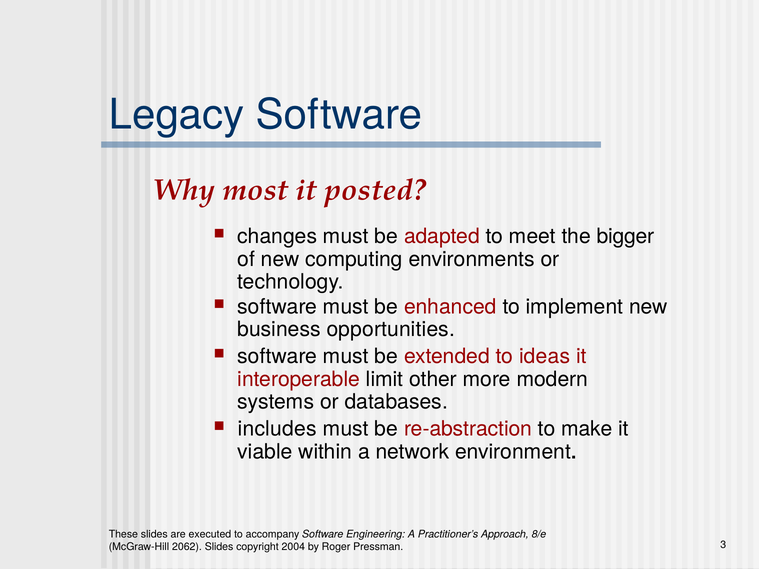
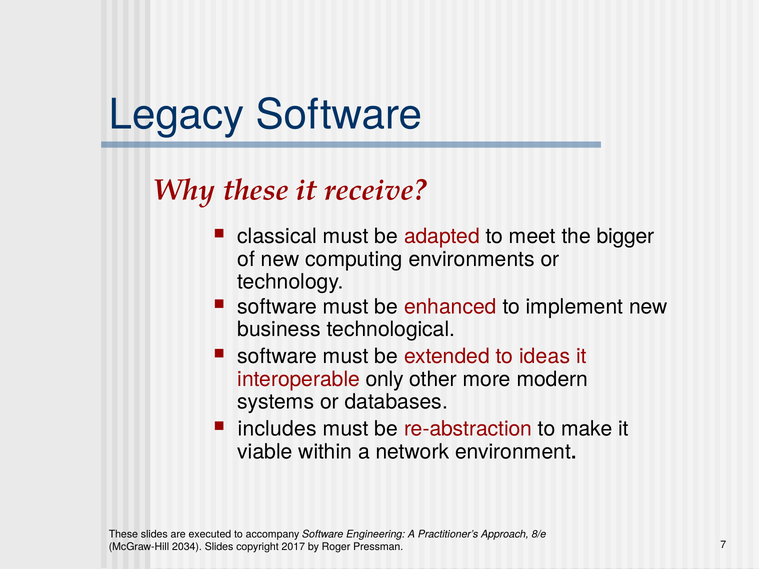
Why most: most -> these (256, 190)
posted: posted -> receive (376, 190)
changes: changes -> classical (277, 236)
opportunities: opportunities -> technological (391, 330)
limit: limit -> only (385, 379)
2062: 2062 -> 2034 (187, 547)
2004: 2004 -> 2017 (293, 547)
3: 3 -> 7 (723, 545)
